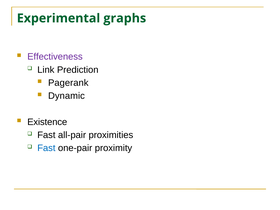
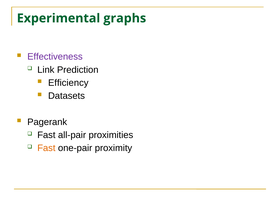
Pagerank: Pagerank -> Efficiency (68, 83)
Dynamic: Dynamic -> Datasets (66, 96)
Existence: Existence -> Pagerank (47, 122)
Fast colour: blue -> orange (46, 148)
